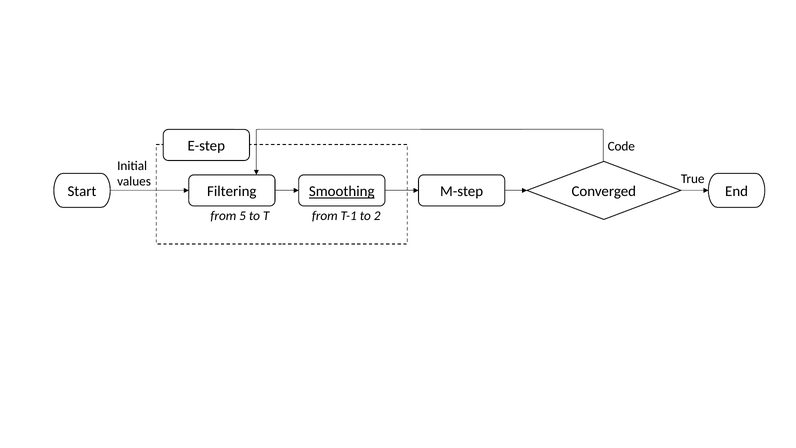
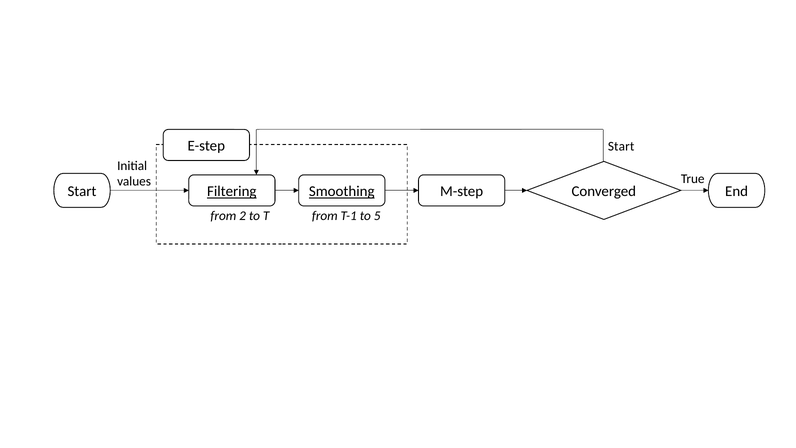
Code: Code -> Start (621, 146)
Filtering underline: none -> present (232, 191)
5: 5 -> 2 (243, 216)
2: 2 -> 5 (377, 216)
